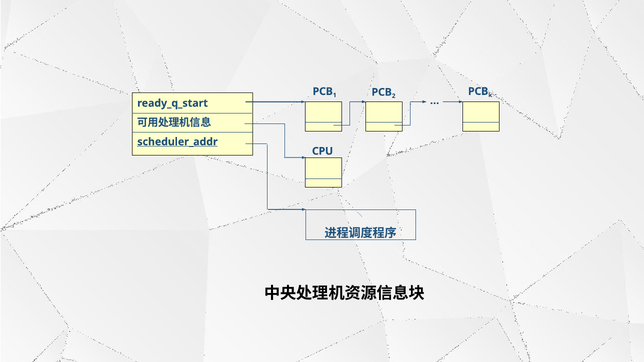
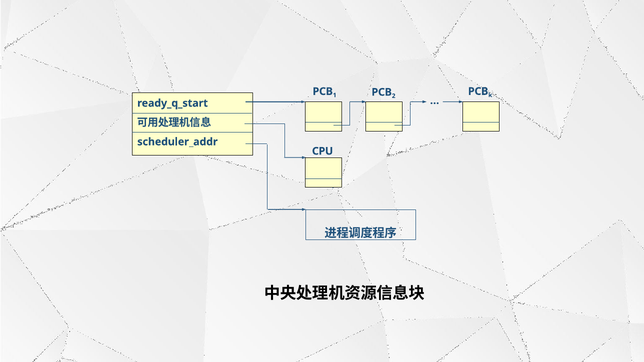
scheduler_addr underline: present -> none (177, 142)
